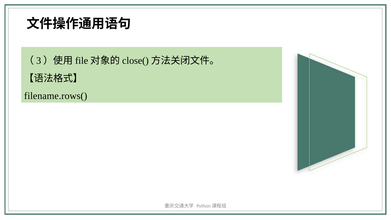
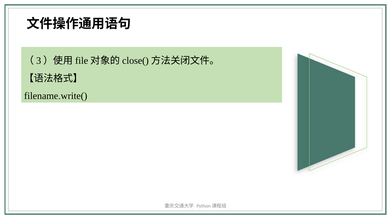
filename.rows(: filename.rows( -> filename.write( (56, 96)
